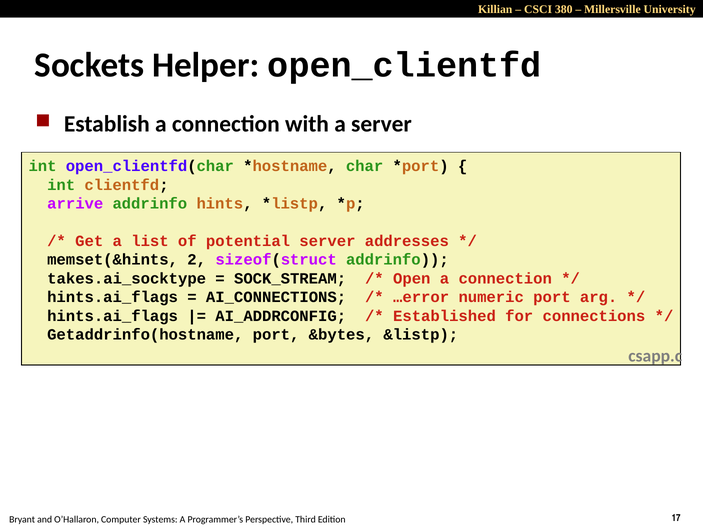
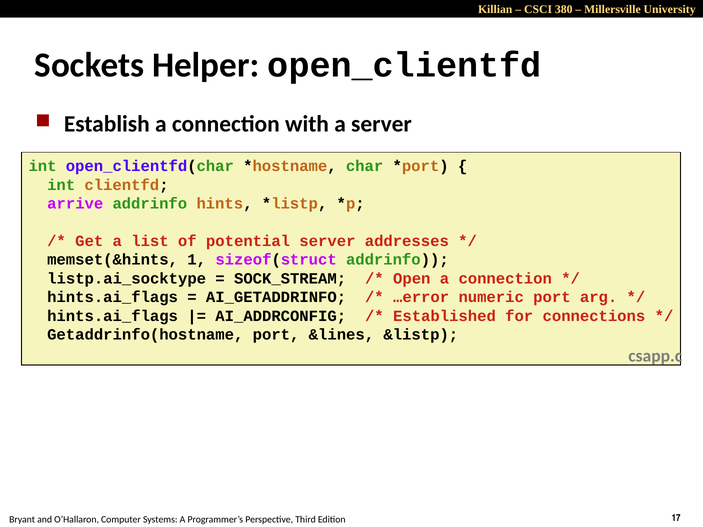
2: 2 -> 1 (197, 260)
takes.ai_socktype: takes.ai_socktype -> listp.ai_socktype (127, 279)
AI_CONNECTIONS: AI_CONNECTIONS -> AI_GETADDRINFO (276, 297)
&bytes: &bytes -> &lines (341, 335)
